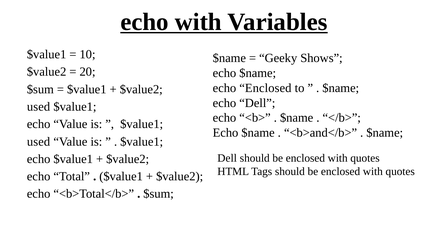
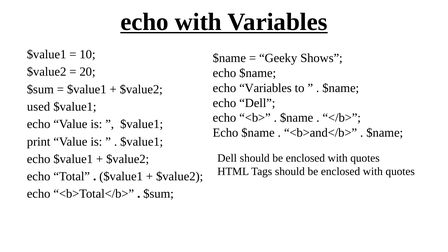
echo Enclosed: Enclosed -> Variables (266, 88)
used: used -> print (39, 142)
